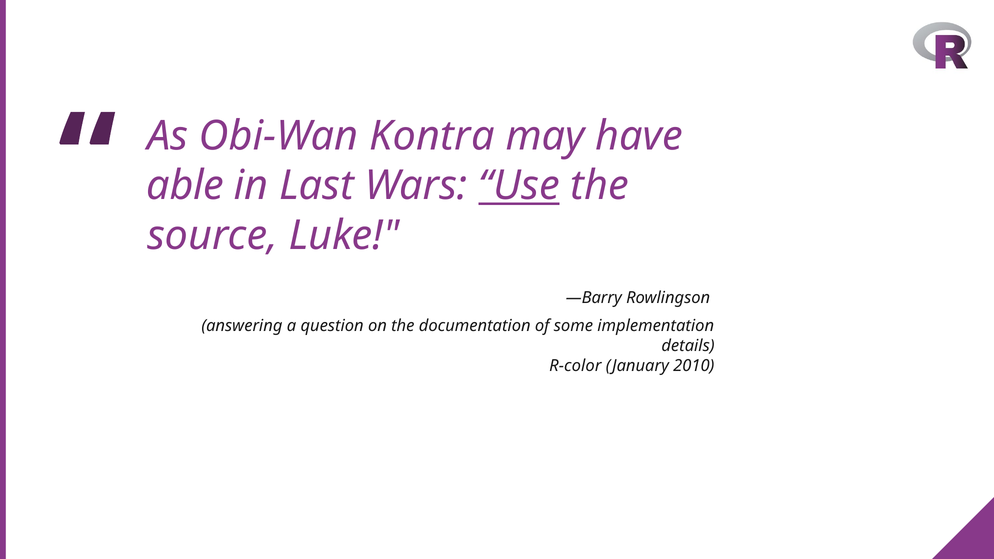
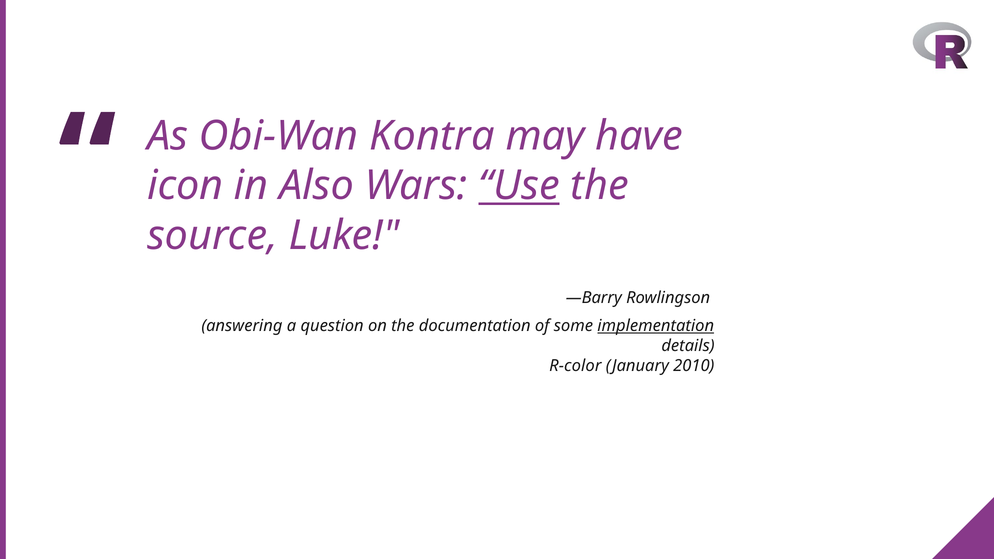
able: able -> icon (185, 186)
Last: Last -> Also (316, 186)
implementation underline: none -> present (656, 326)
